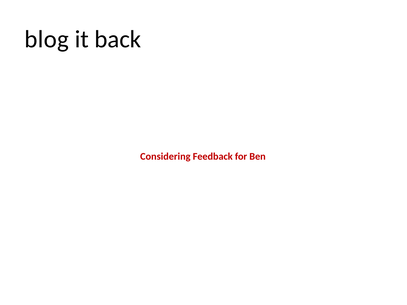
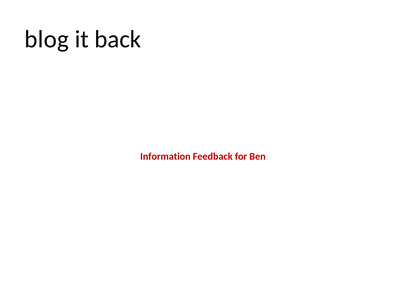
Considering: Considering -> Information (165, 157)
